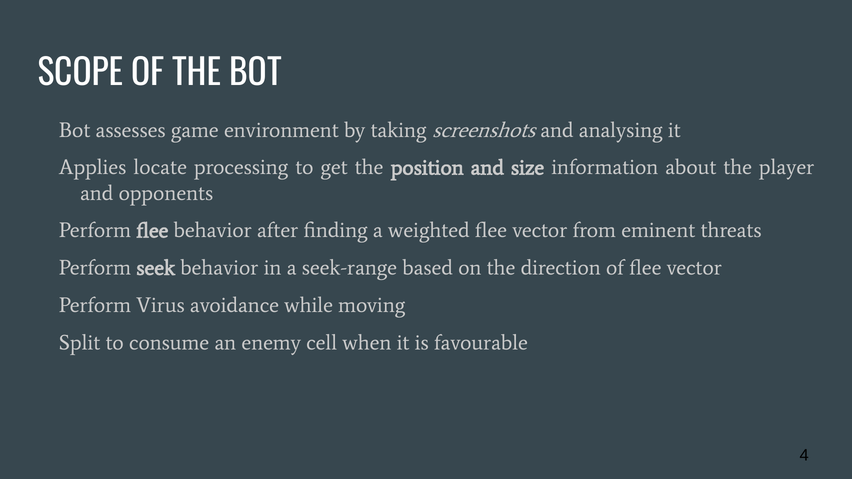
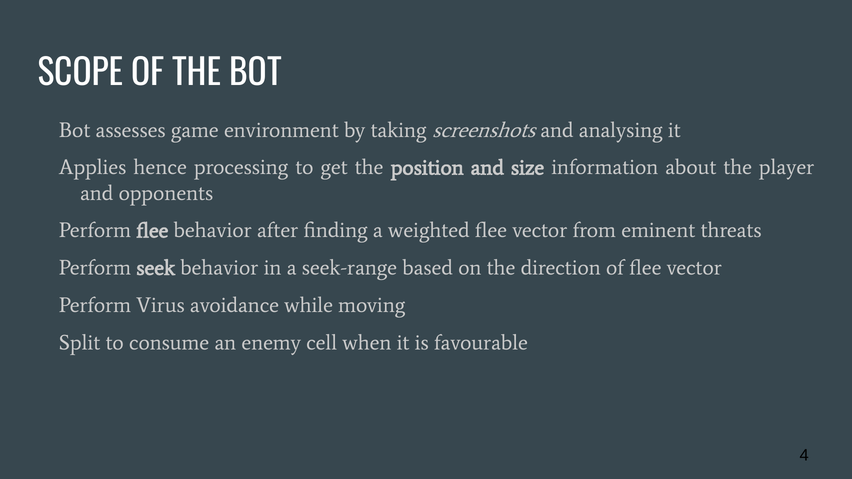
locate: locate -> hence (160, 168)
